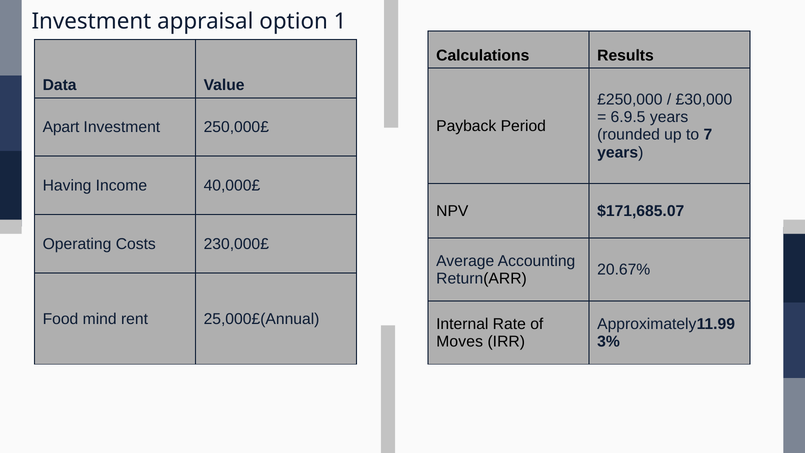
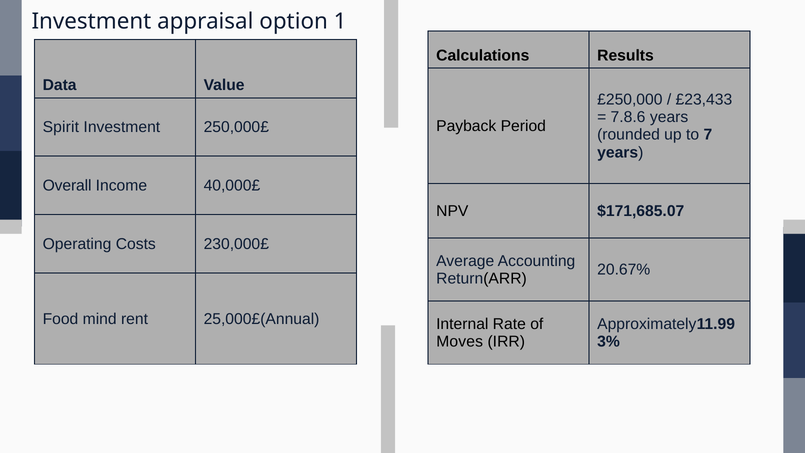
£30,000: £30,000 -> £23,433 (704, 100)
6.9.5: 6.9.5 -> 7.8.6 (628, 117)
Apart: Apart -> Spirit (61, 127)
Having: Having -> Overall (67, 186)
